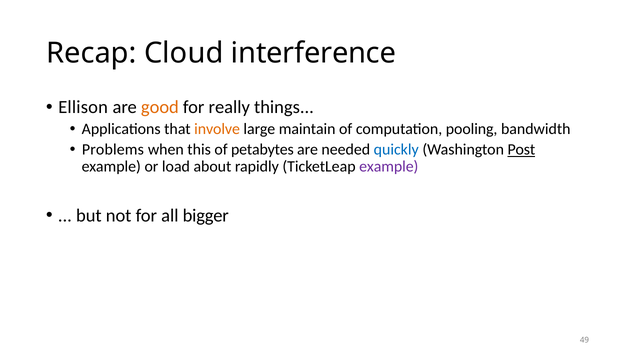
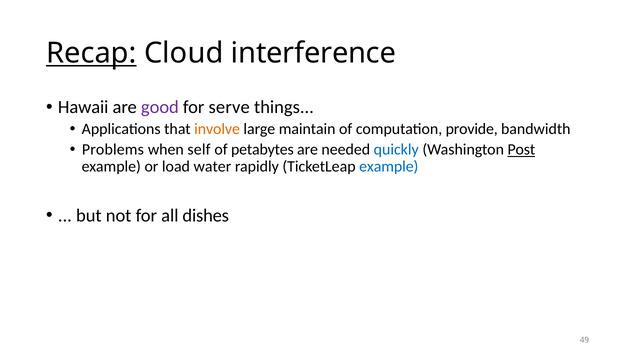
Recap underline: none -> present (91, 53)
Ellison: Ellison -> Hawaii (83, 107)
good colour: orange -> purple (160, 107)
really: really -> serve (229, 107)
pooling: pooling -> provide (472, 129)
this: this -> self (199, 150)
about: about -> water (212, 167)
example colour: purple -> blue (389, 167)
bigger: bigger -> dishes (206, 216)
